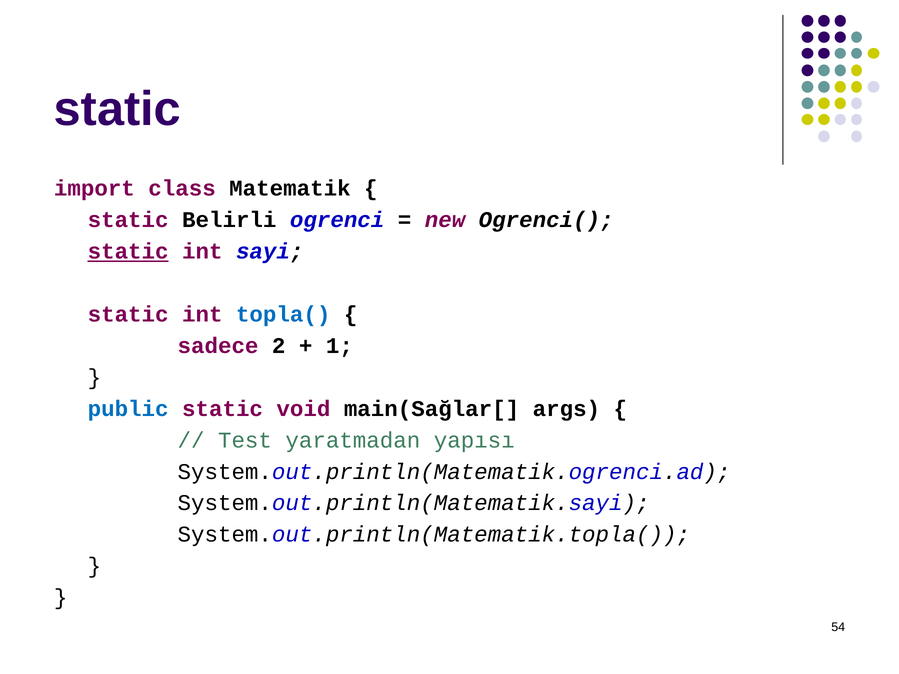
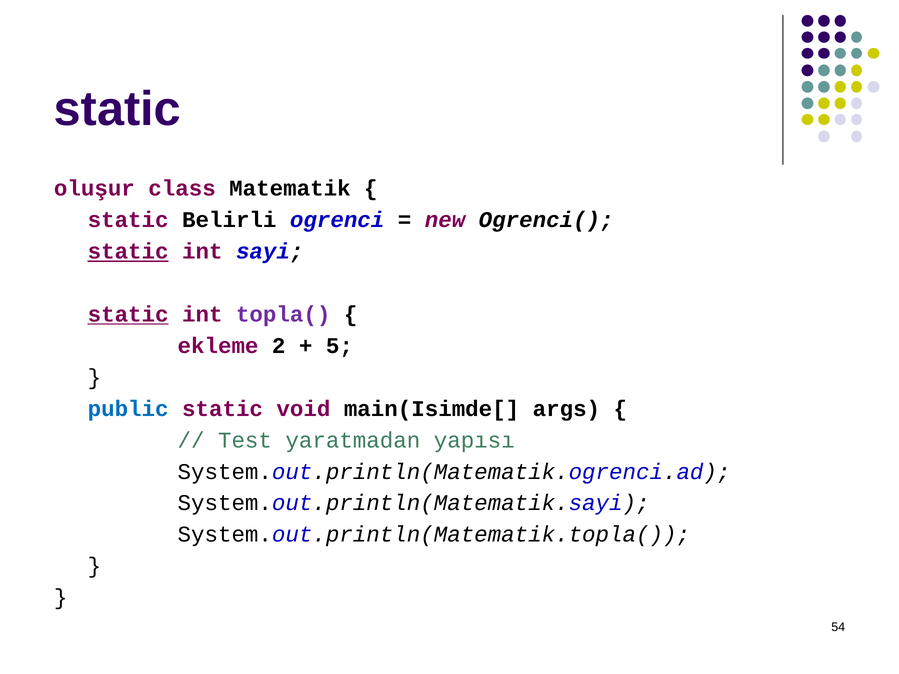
import: import -> oluşur (94, 189)
static underline: none -> present (128, 314)
topla( colour: blue -> purple (283, 314)
sadece: sadece -> ekleme (218, 346)
1: 1 -> 5 (339, 346)
main(Sağlar[: main(Sağlar[ -> main(Isimde[ (432, 409)
